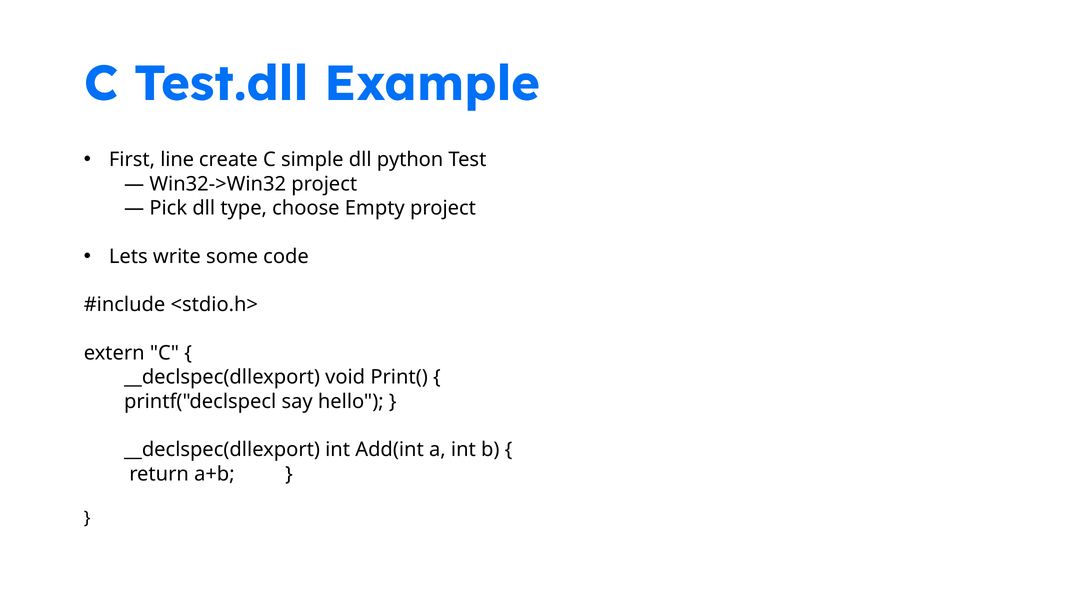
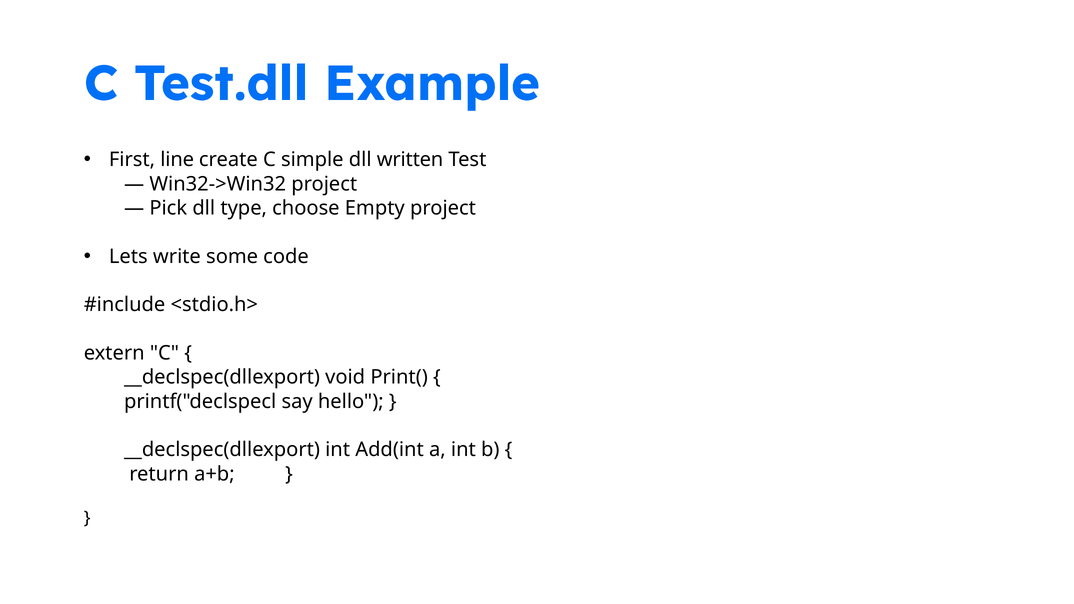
python: python -> written (410, 160)
